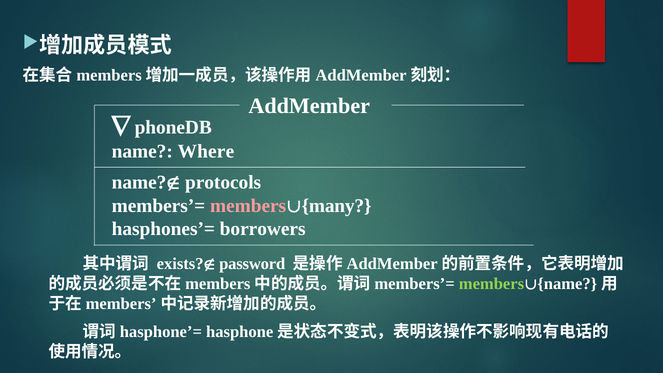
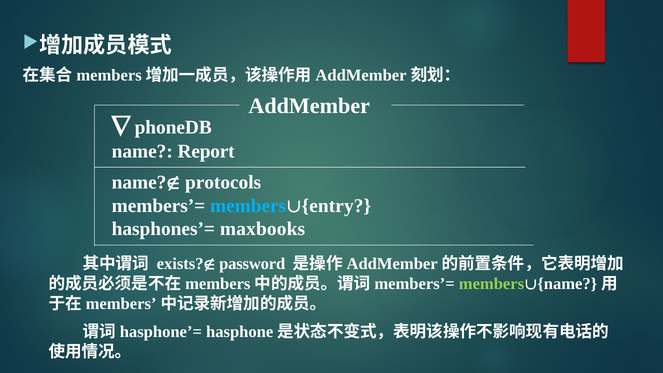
Where: Where -> Report (206, 151)
members colour: pink -> light blue (248, 206)
many: many -> entry (336, 206)
borrowers: borrowers -> maxbooks (263, 229)
